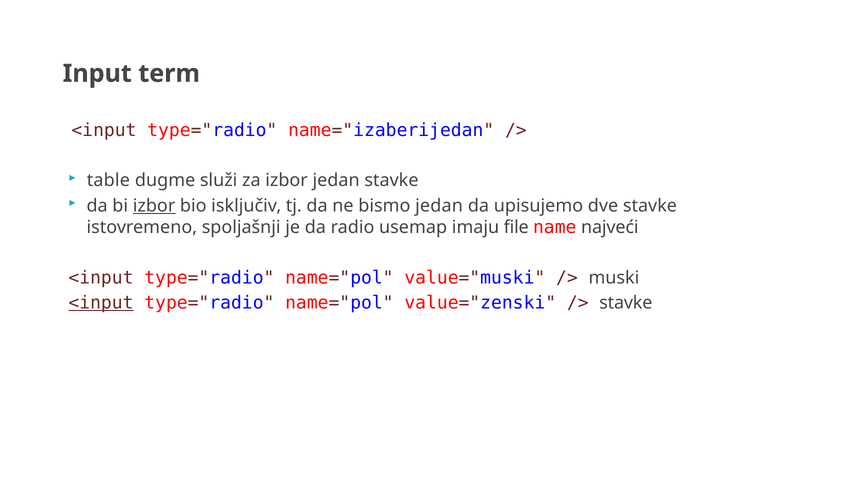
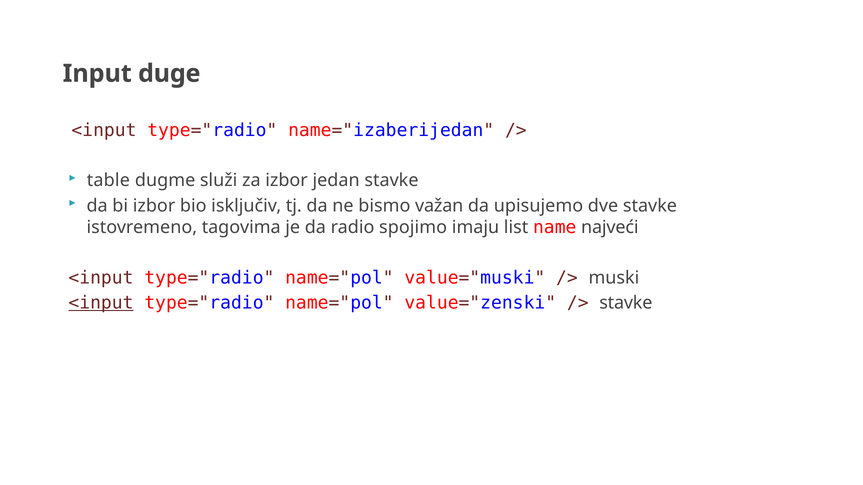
term: term -> duge (169, 74)
izbor underline: present -> none (154, 206)
bismo jedan: jedan -> važan (439, 206)
spoljašnji: spoljašnji -> tagovima (241, 228)
usemap: usemap -> spojimo (413, 228)
file: file -> list (516, 228)
